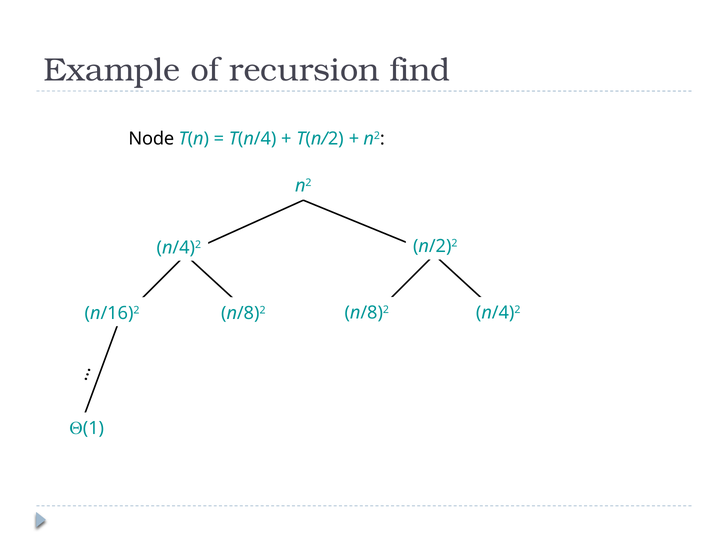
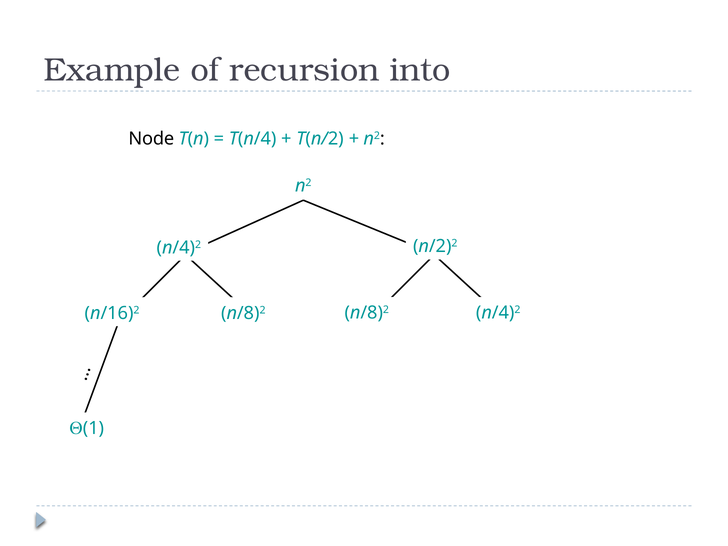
find: find -> into (420, 70)
